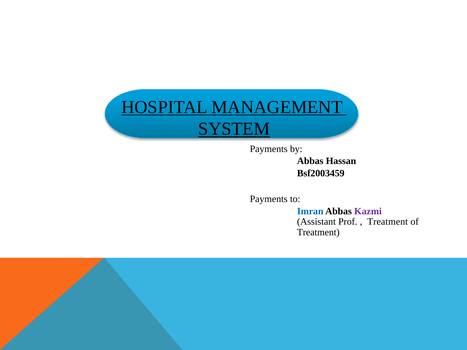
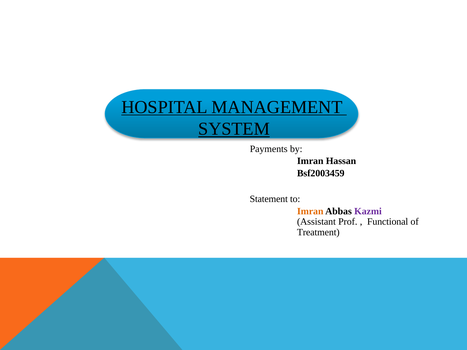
Abbas: Abbas -> Imran (310, 161)
Payments: Payments -> Statement (269, 199)
Imran colour: blue -> orange (310, 211)
Treatment: Treatment -> Functional (388, 222)
